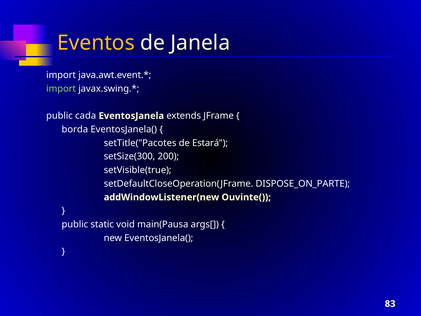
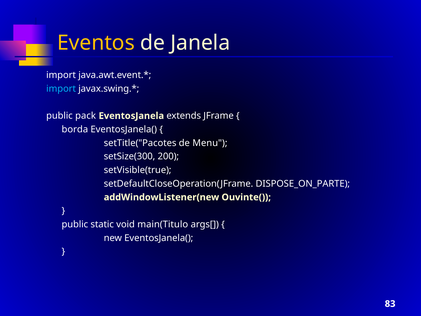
import colour: light green -> light blue (61, 89)
cada: cada -> pack (86, 116)
Estará: Estará -> Menu (210, 143)
main(Pausa: main(Pausa -> main(Titulo (163, 224)
